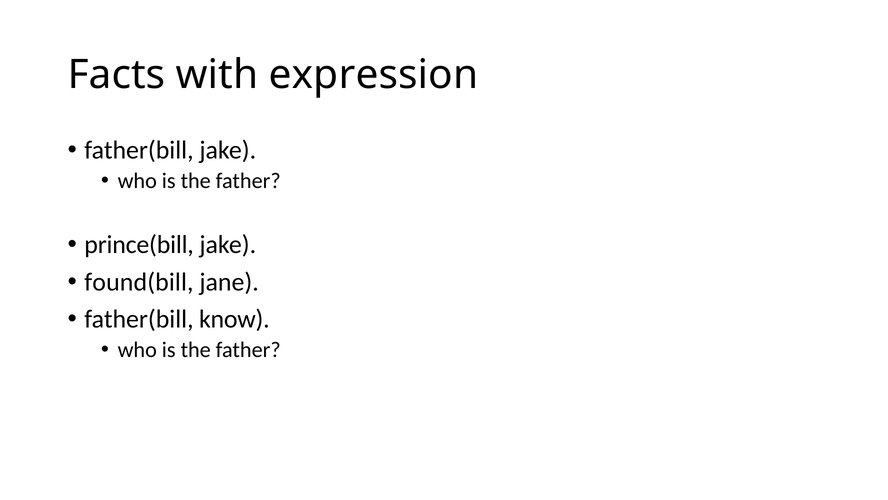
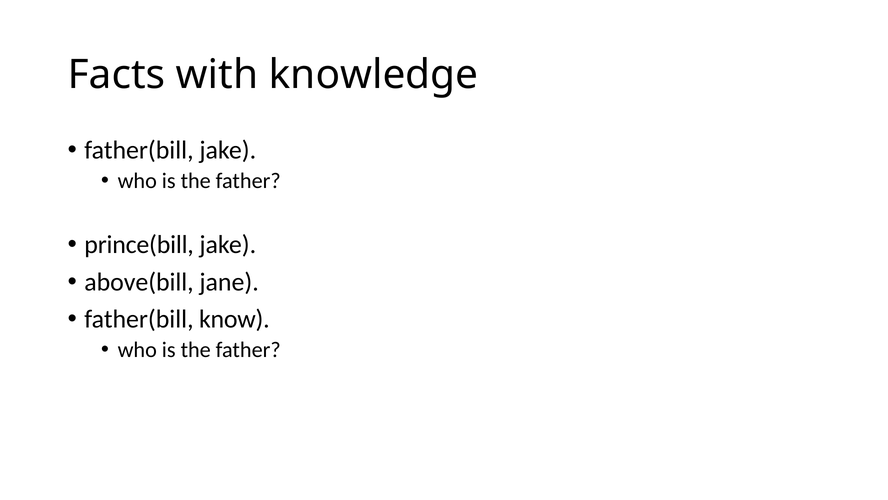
expression: expression -> knowledge (374, 75)
found(bill: found(bill -> above(bill (139, 282)
